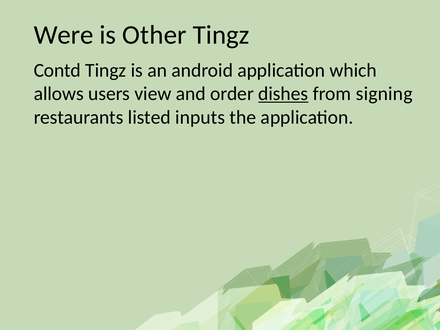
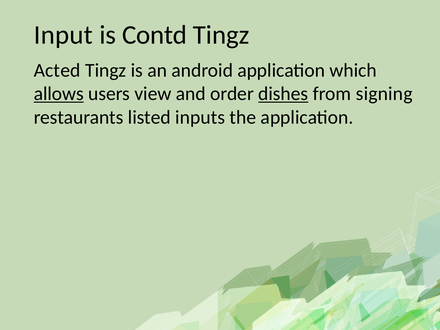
Were: Were -> Input (63, 35)
Other: Other -> Contd (155, 35)
Contd: Contd -> Acted (57, 70)
allows underline: none -> present (59, 94)
